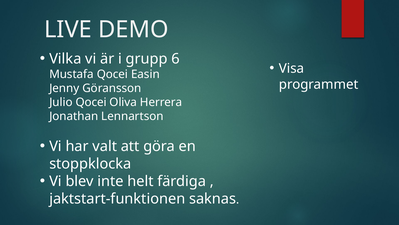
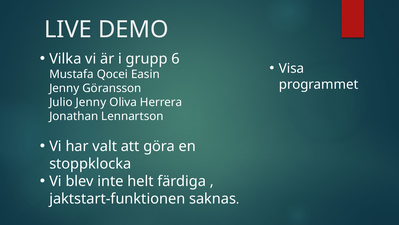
Julio Qocei: Qocei -> Jenny (91, 102)
